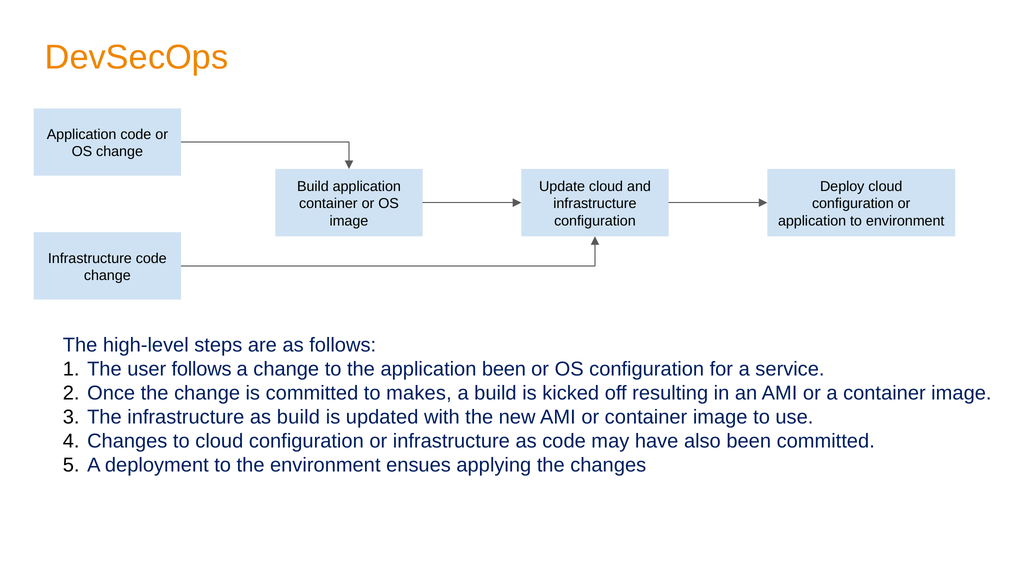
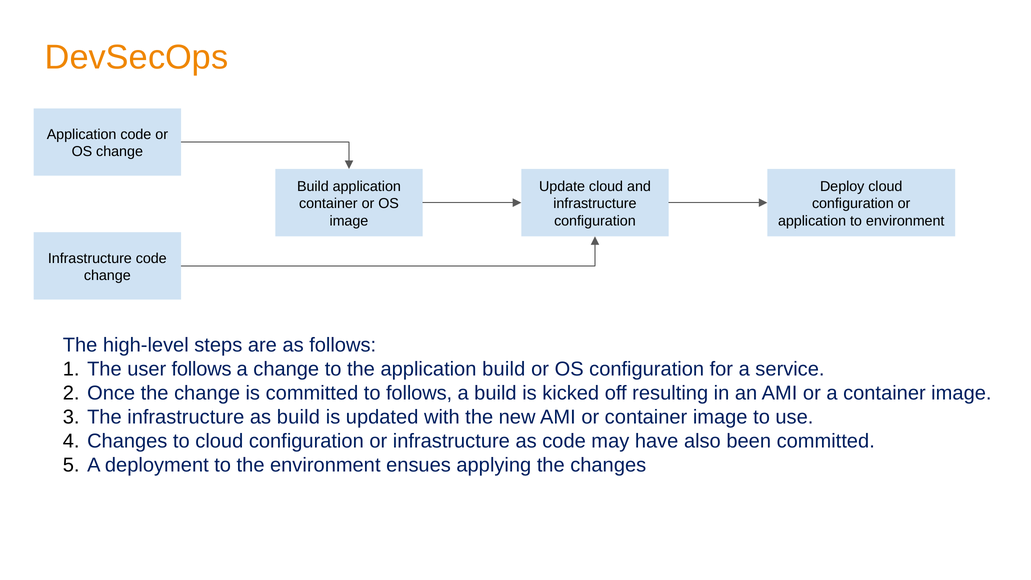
application been: been -> build (504, 369)
to makes: makes -> follows (419, 393)
